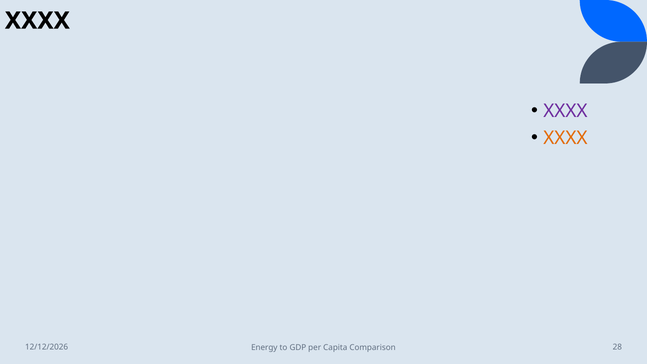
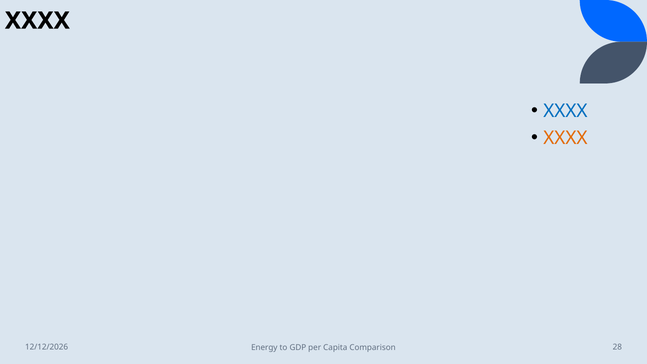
XXXX colour: purple -> blue (565, 111)
